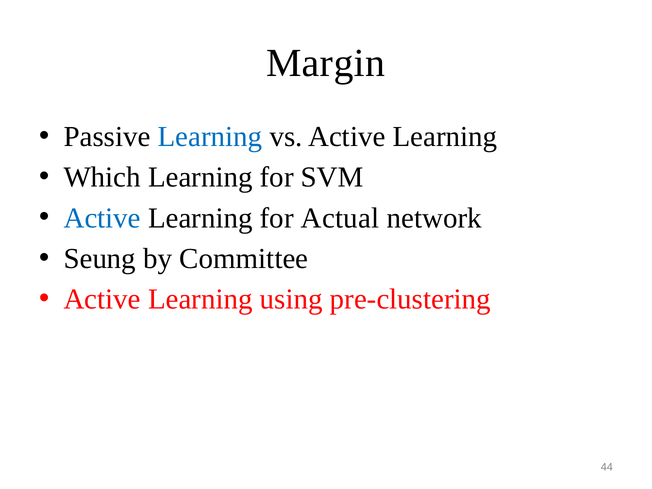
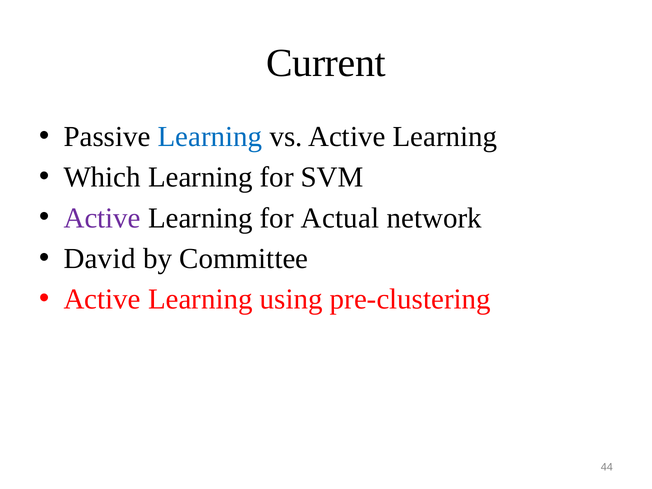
Margin: Margin -> Current (326, 63)
Active colour: blue -> purple (102, 218)
Seung: Seung -> David (100, 259)
